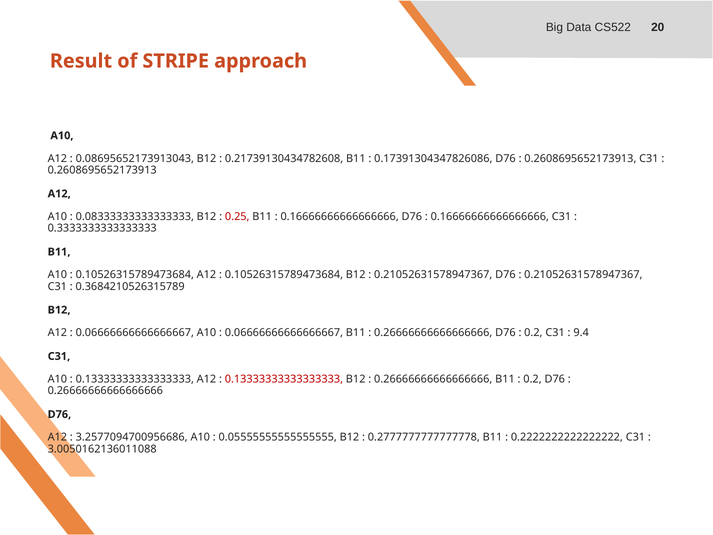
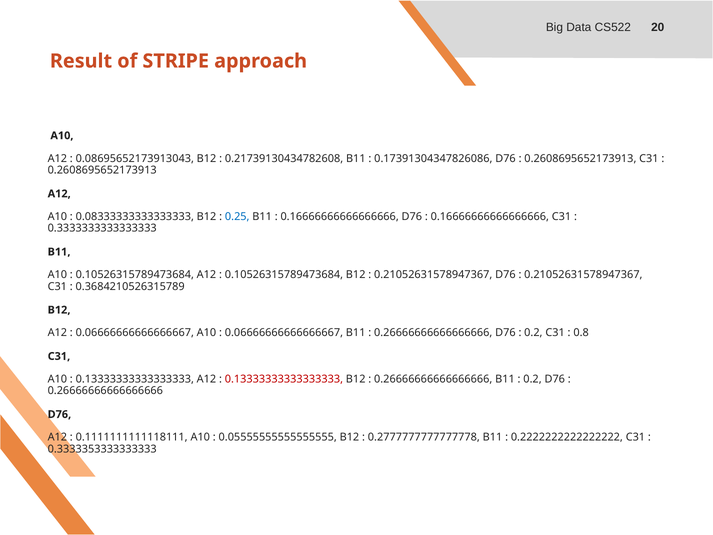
0.25 colour: red -> blue (237, 216)
9.4: 9.4 -> 0.8 (581, 333)
3.2577094700956686: 3.2577094700956686 -> 0.1111111111118111 (132, 437)
3.0050162136011088: 3.0050162136011088 -> 0.3333353333333333 (102, 449)
